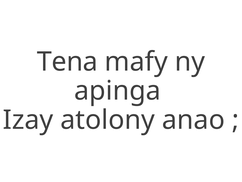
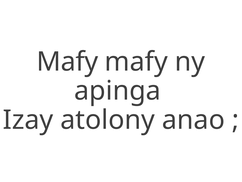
Tena: Tena -> Mafy (67, 62)
